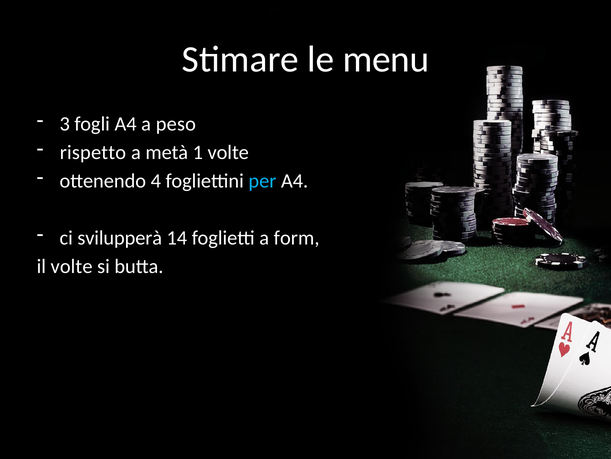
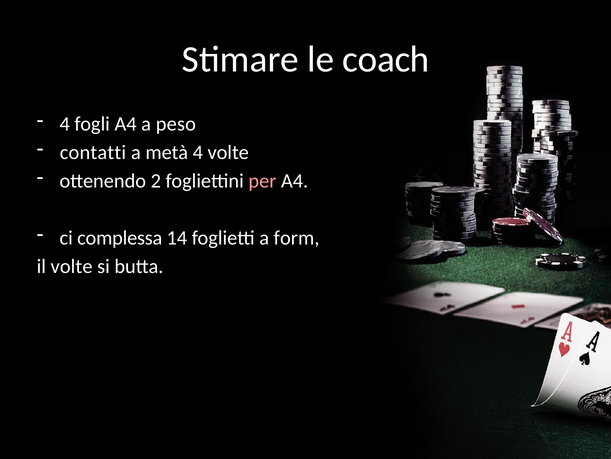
menu: menu -> coach (386, 59)
3: 3 -> 4 (65, 124)
rispetto: rispetto -> contatti (93, 152)
metà 1: 1 -> 4 (198, 152)
4: 4 -> 2 (156, 181)
per colour: light blue -> pink (262, 181)
svilupperà: svilupperà -> complessa (120, 238)
